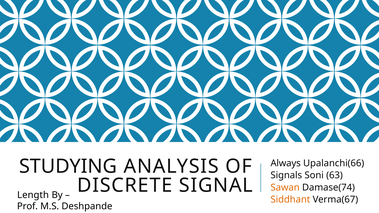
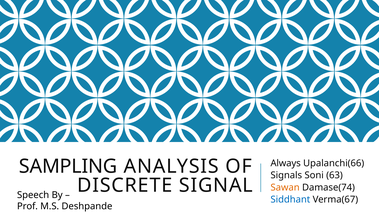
STUDYING: STUDYING -> SAMPLING (68, 167)
Length: Length -> Speech (33, 195)
Siddhant colour: orange -> blue (290, 200)
